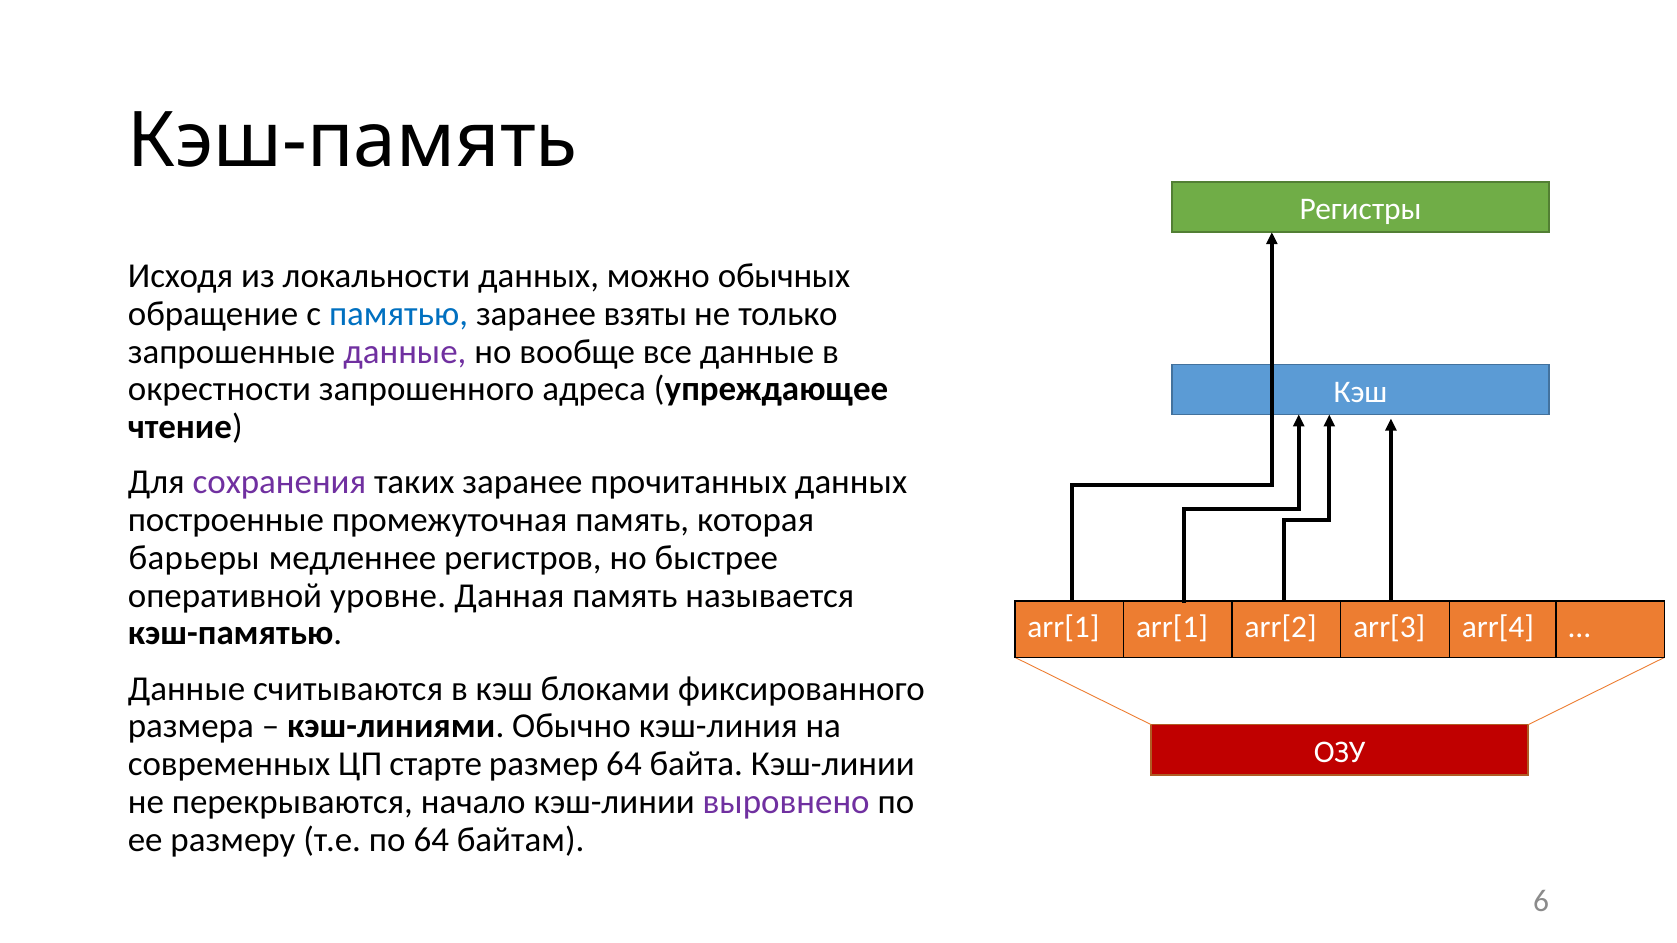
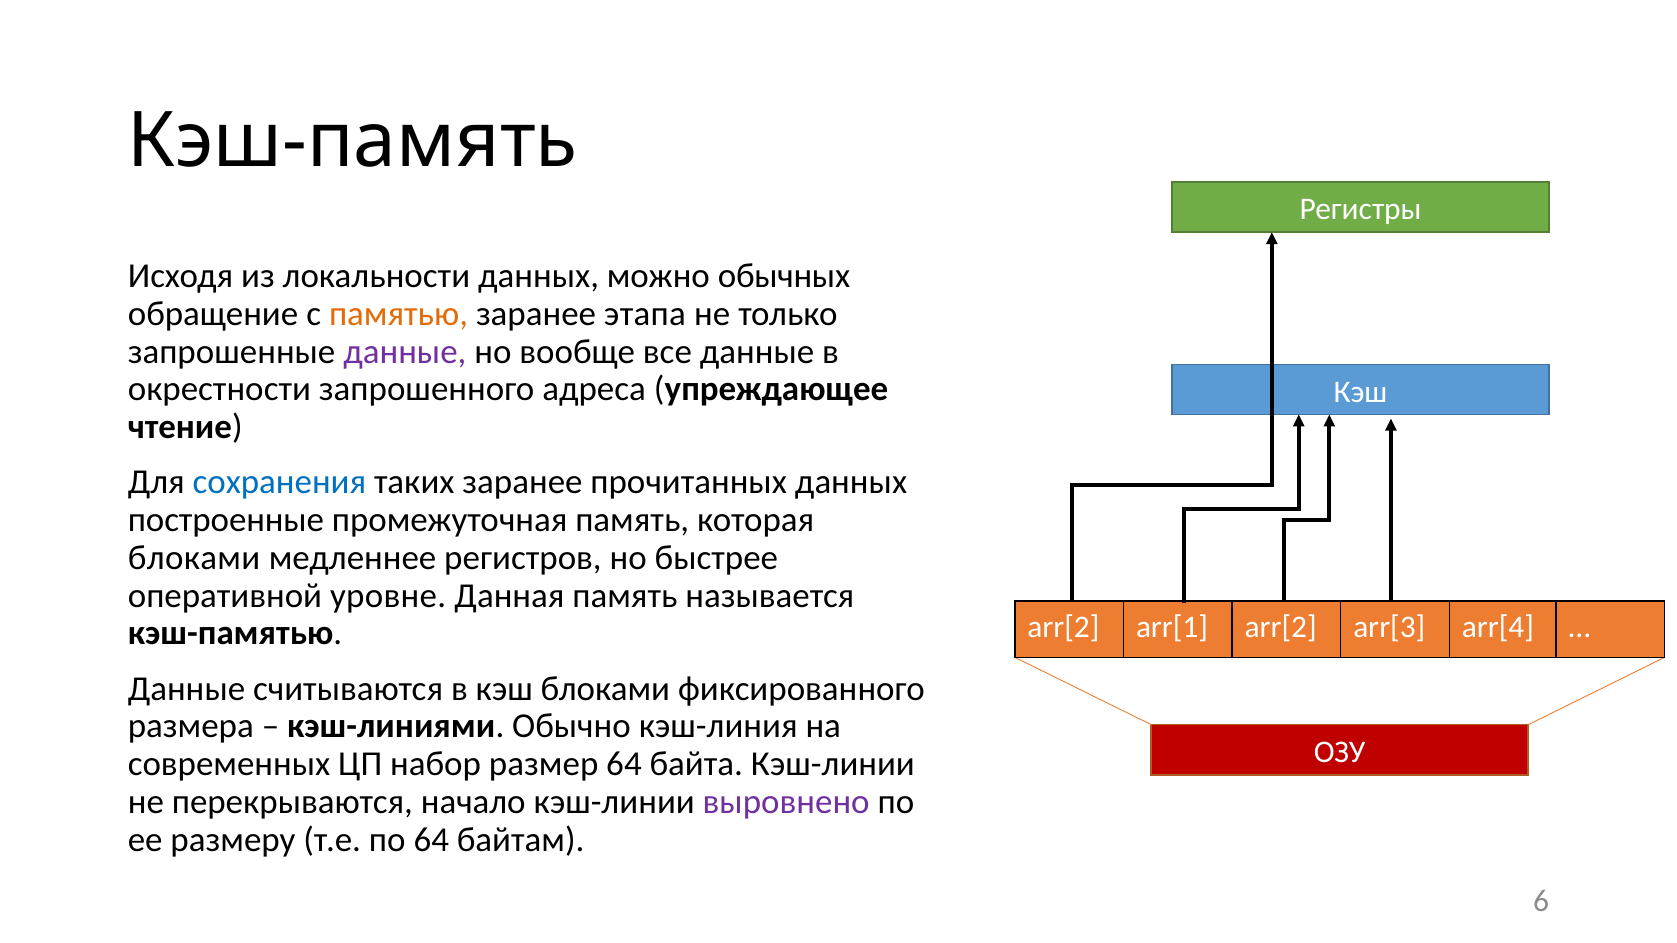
памятью colour: blue -> orange (399, 314)
взяты: взяты -> этапа (645, 314)
сохранения colour: purple -> blue (279, 482)
барьеры: барьеры -> блоками (194, 558)
arr[1: arr[1 -> arr[2 (1063, 627)
старте: старте -> набор (436, 764)
